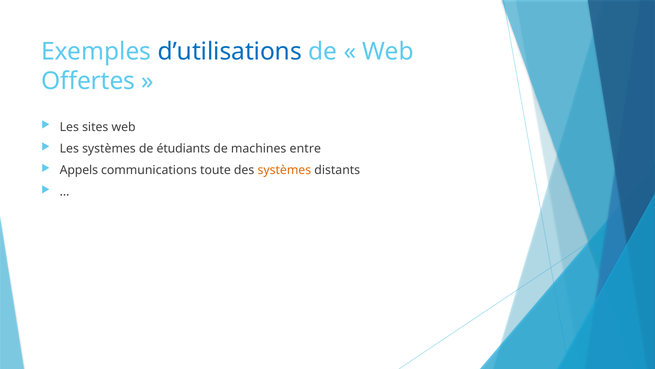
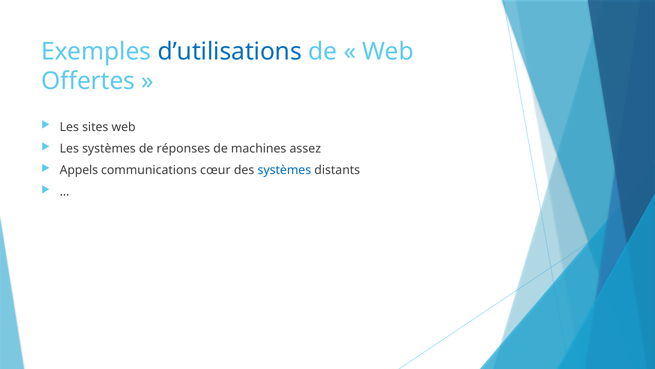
étudiants: étudiants -> réponses (183, 148)
entre: entre -> assez (305, 148)
toute: toute -> cœur (215, 170)
systèmes colour: orange -> blue (284, 170)
